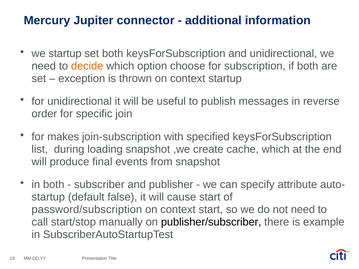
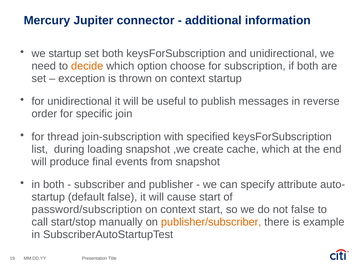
makes: makes -> thread (63, 137)
not need: need -> false (303, 210)
publisher/subscriber colour: black -> orange (211, 222)
